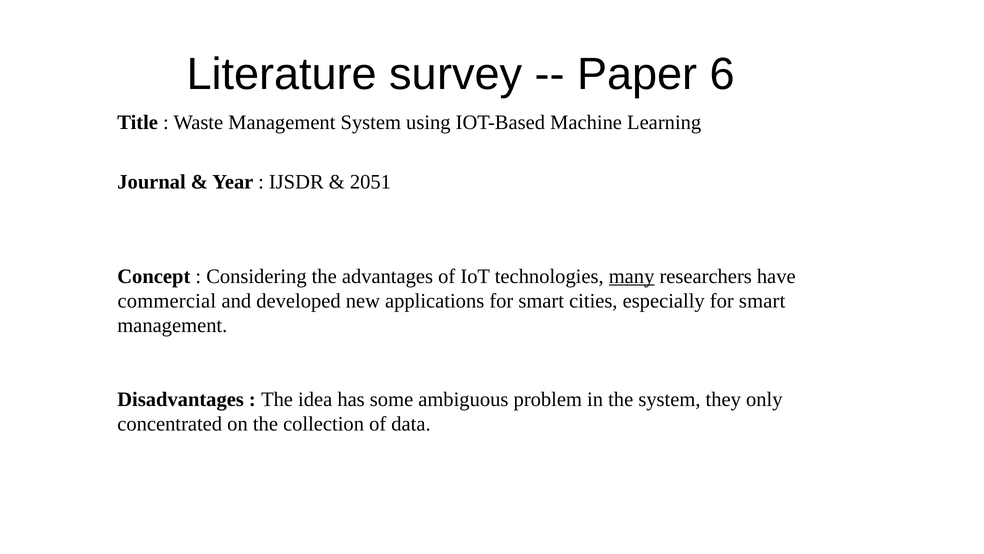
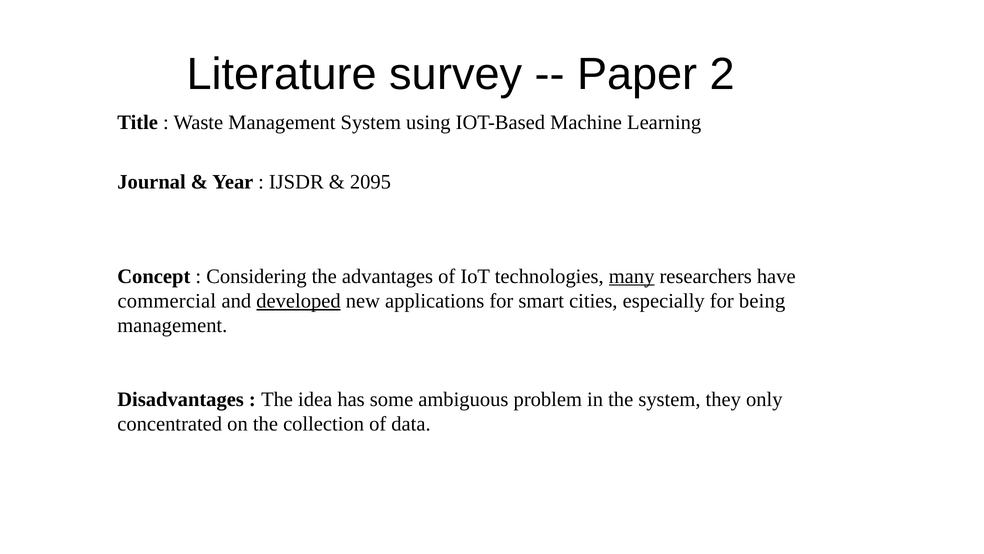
6: 6 -> 2 (722, 74)
2051: 2051 -> 2095 (370, 182)
developed underline: none -> present (298, 301)
especially for smart: smart -> being (762, 301)
